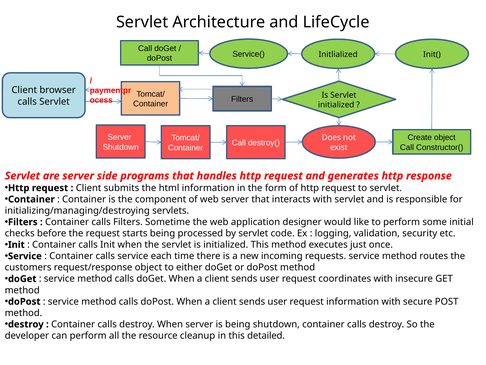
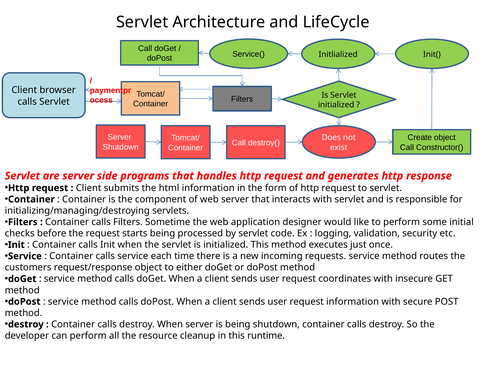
detailed: detailed -> runtime (266, 335)
